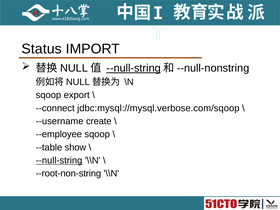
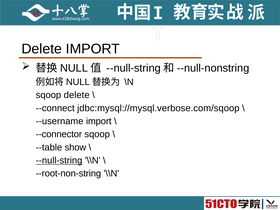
Status: Status -> Delete (42, 49)
--null-string underline: present -> none (134, 68)
sqoop export: export -> delete (77, 95)
--username create: create -> import (99, 121)
--employee: --employee -> --connector (59, 134)
